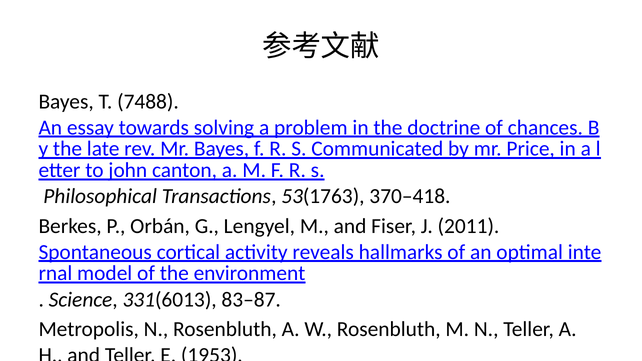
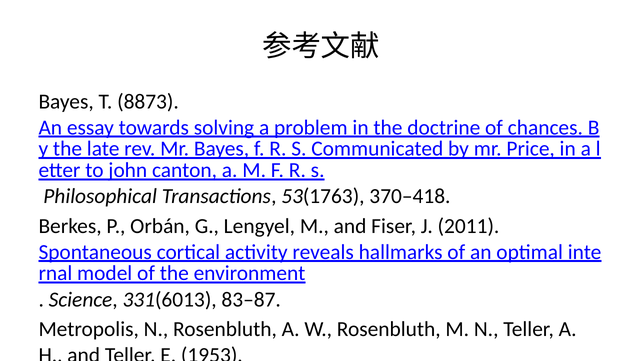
7488: 7488 -> 8873 (148, 102)
